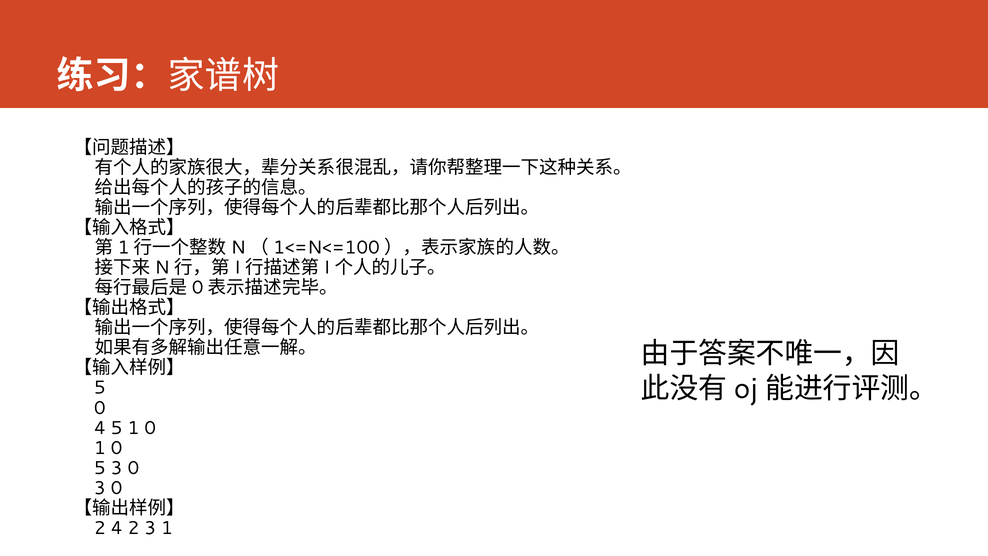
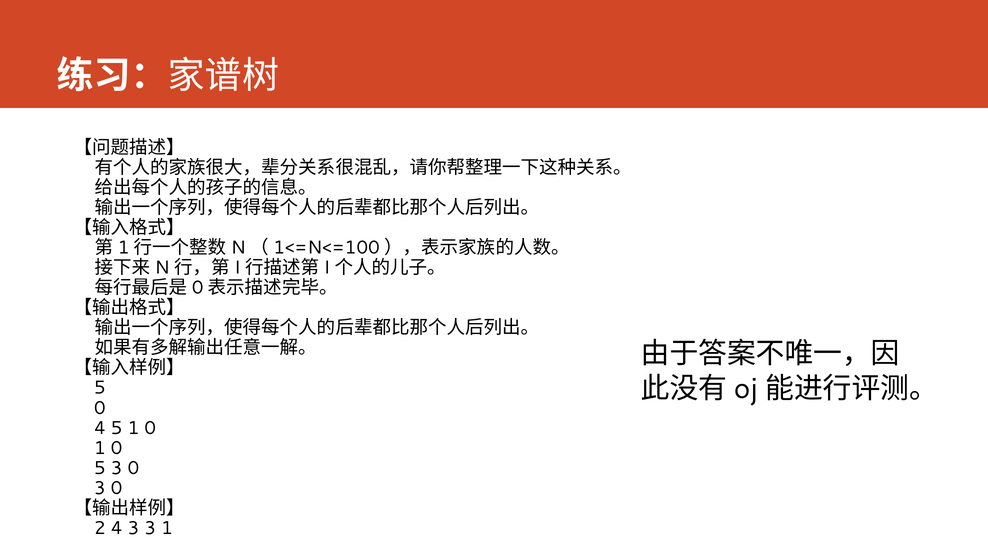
4 2: 2 -> 3 (133, 528)
